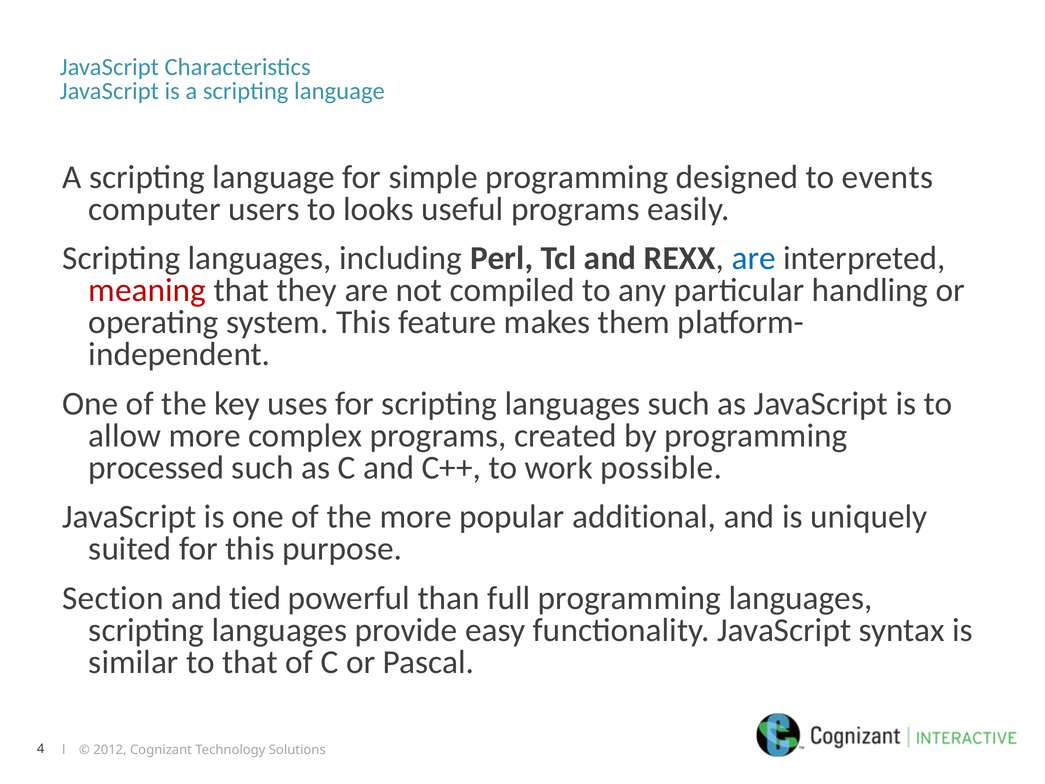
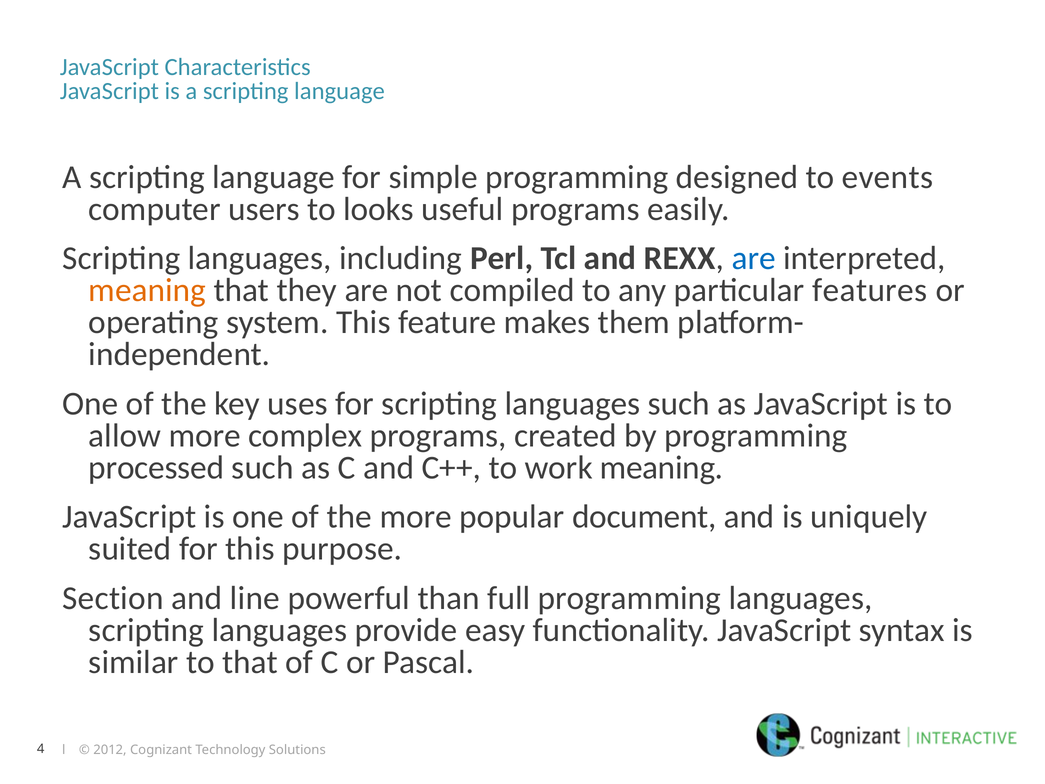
meaning colour: red -> orange (147, 290)
handling: handling -> features (870, 290)
work possible: possible -> meaning (662, 468)
additional: additional -> document (644, 517)
tied: tied -> line (255, 598)
